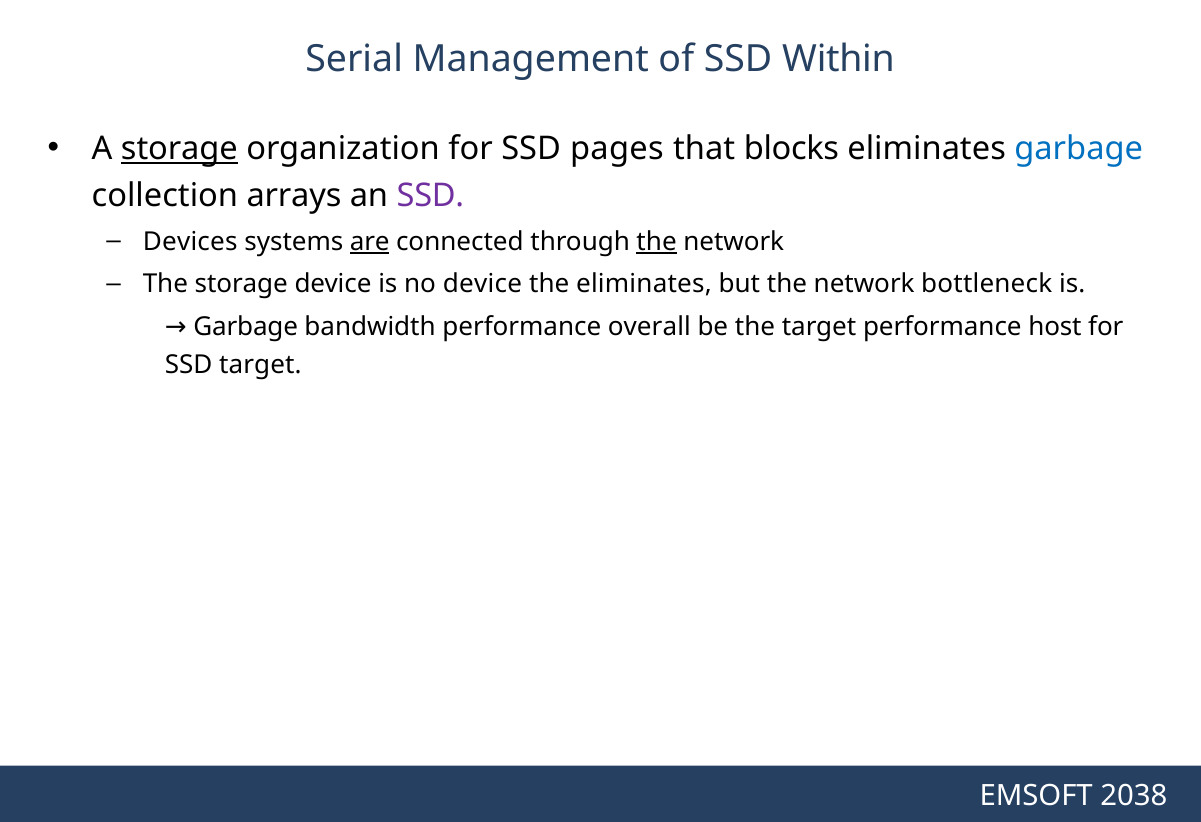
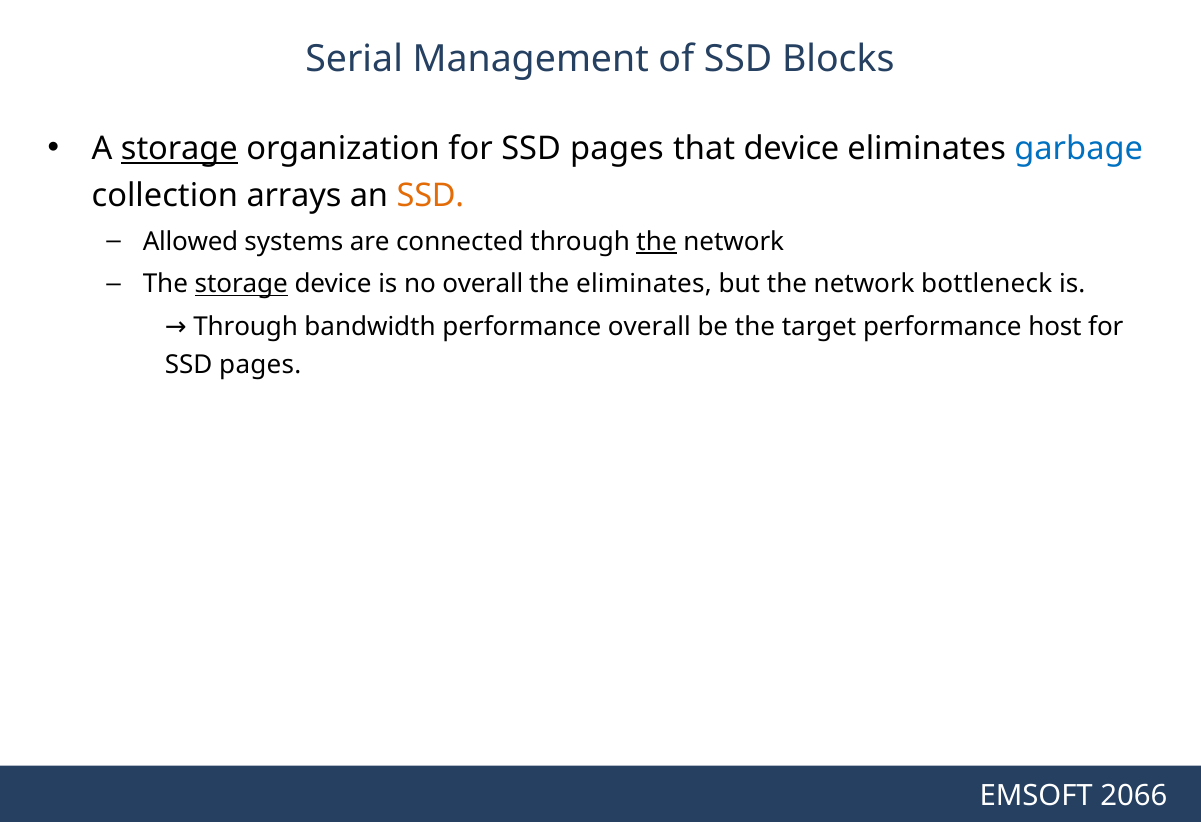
Within: Within -> Blocks (838, 59)
that blocks: blocks -> device (791, 149)
SSD colour: purple -> orange (430, 196)
Devices: Devices -> Allowed (191, 242)
are underline: present -> none (370, 242)
storage underline: none -> present (241, 284)
no device: device -> overall (483, 284)
Garbage: Garbage -> Through (246, 327)
target: target -> pages (260, 365)
2038: 2038 -> 2066 (1134, 796)
